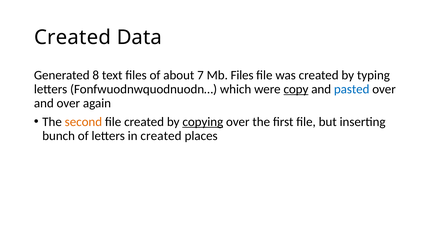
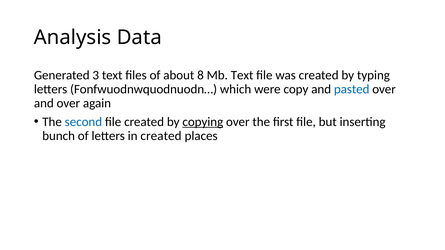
Created: Created -> Analysis (73, 37)
8: 8 -> 3 (96, 75)
7: 7 -> 8 (200, 75)
Mb Files: Files -> Text (242, 75)
copy underline: present -> none (296, 89)
second colour: orange -> blue (83, 122)
